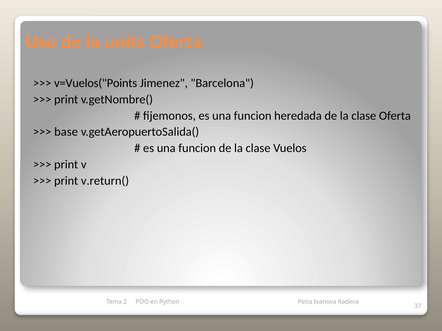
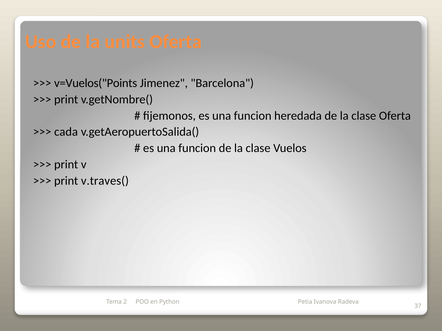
base: base -> cada (66, 132)
v.return(: v.return( -> v.traves( (105, 181)
